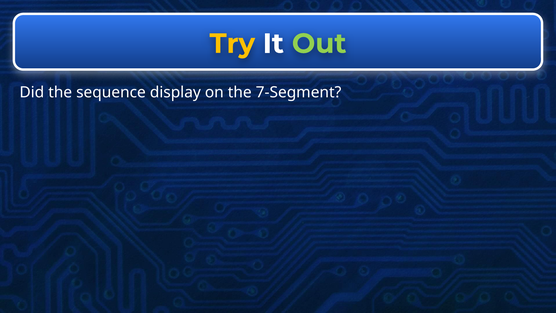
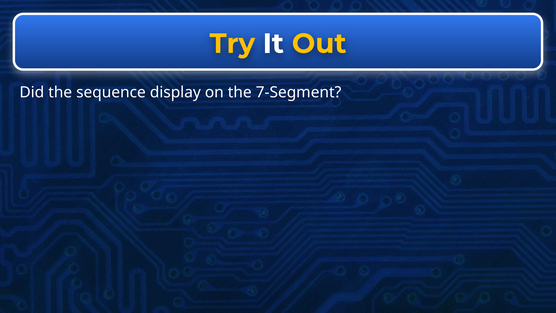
Out colour: light green -> yellow (319, 44)
